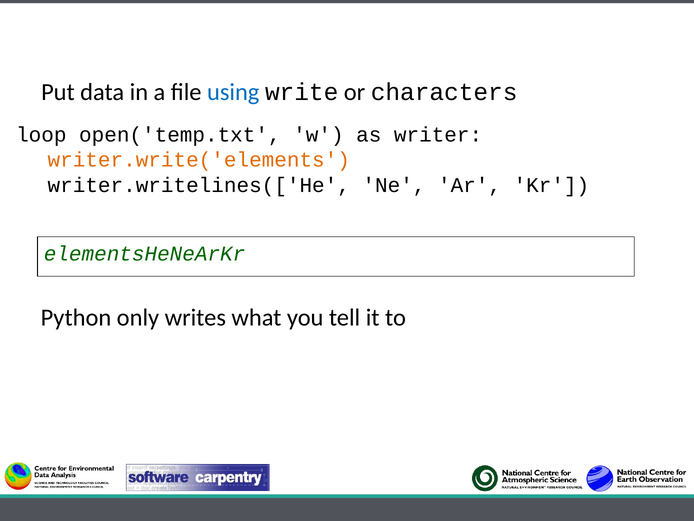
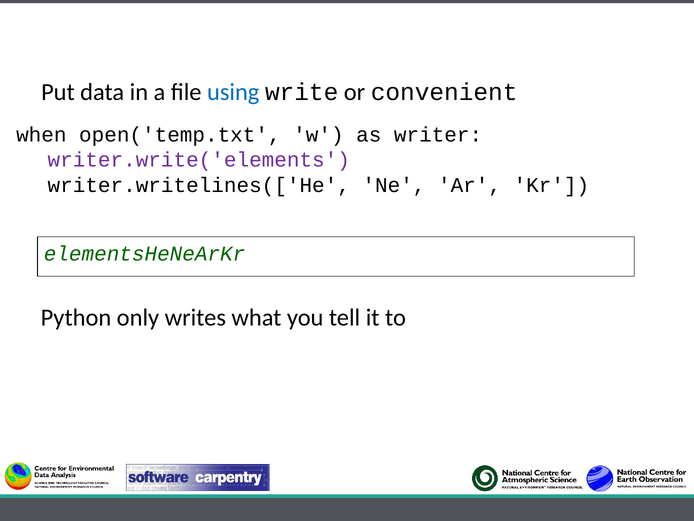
characters: characters -> convenient (444, 92)
loop: loop -> when (41, 135)
writer.write('elements colour: orange -> purple (199, 160)
